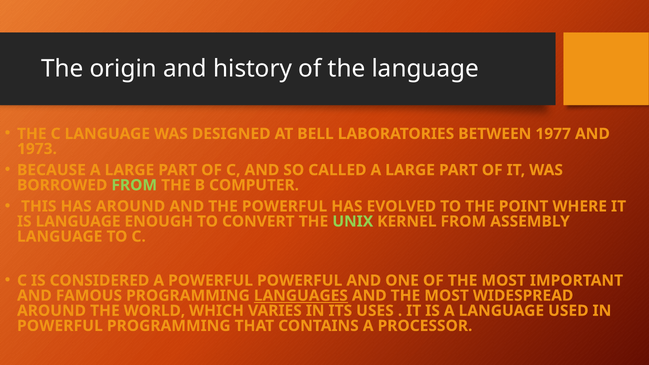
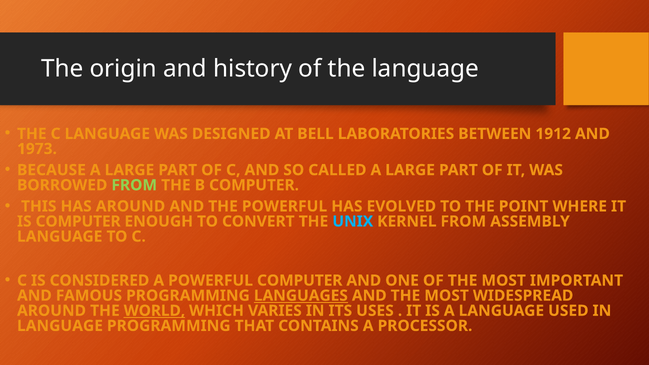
1977: 1977 -> 1912 (553, 134)
IS LANGUAGE: LANGUAGE -> COMPUTER (78, 221)
UNIX colour: light green -> light blue (353, 221)
POWERFUL POWERFUL: POWERFUL -> COMPUTER (300, 281)
WORLD underline: none -> present (154, 311)
POWERFUL: POWERFUL -> LANGUAGE (60, 326)
